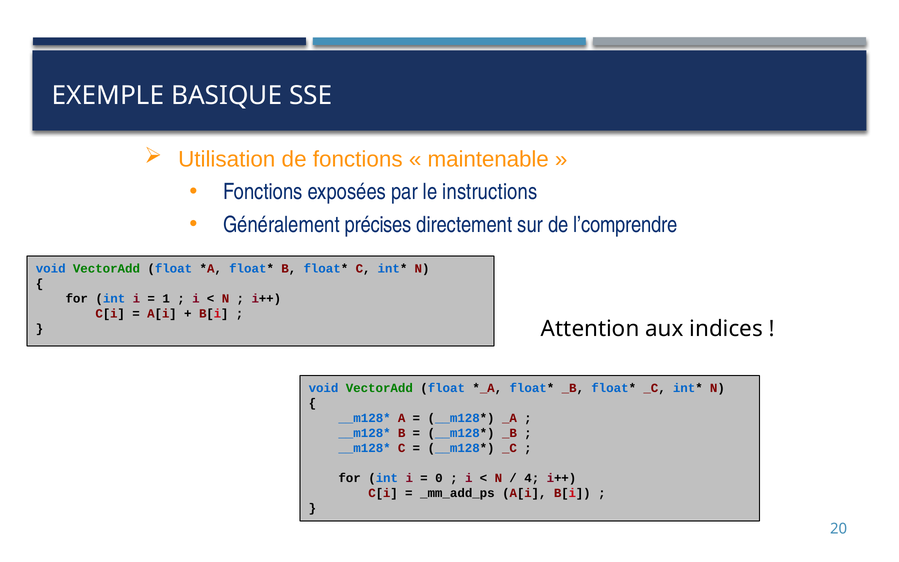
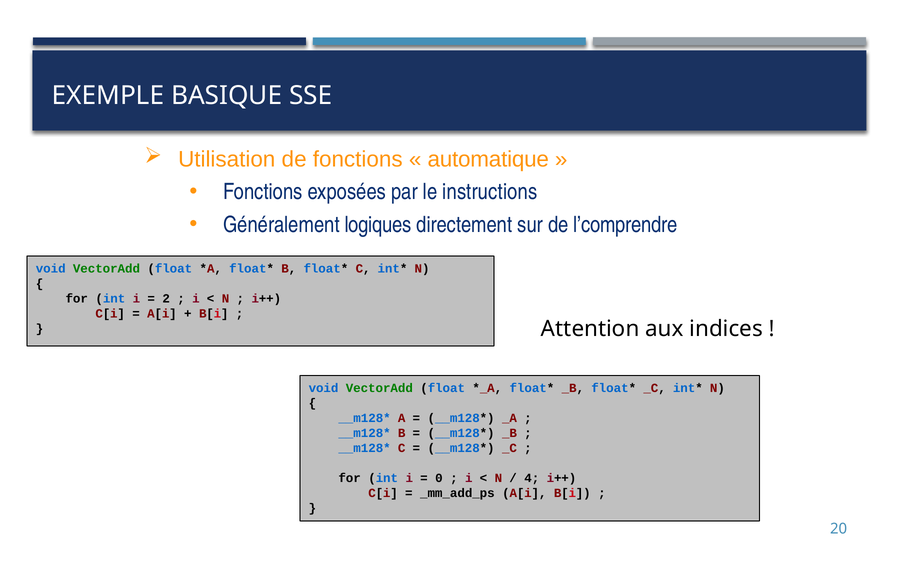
maintenable: maintenable -> automatique (488, 159)
précises: précises -> logiques (378, 225)
1: 1 -> 2 (166, 299)
